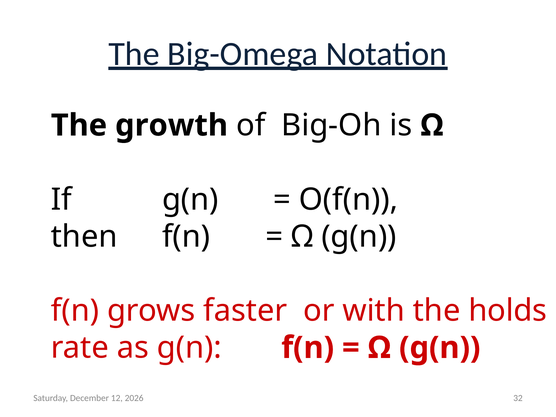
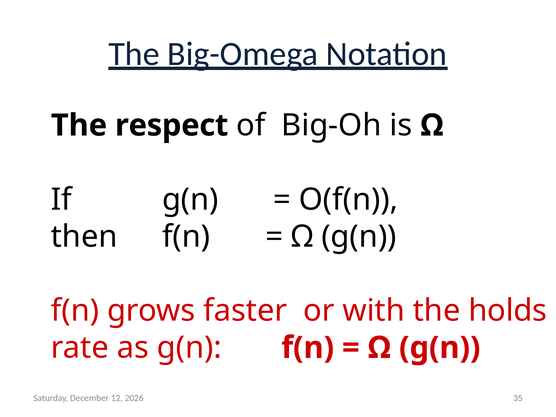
growth: growth -> respect (172, 125)
32: 32 -> 35 (518, 398)
